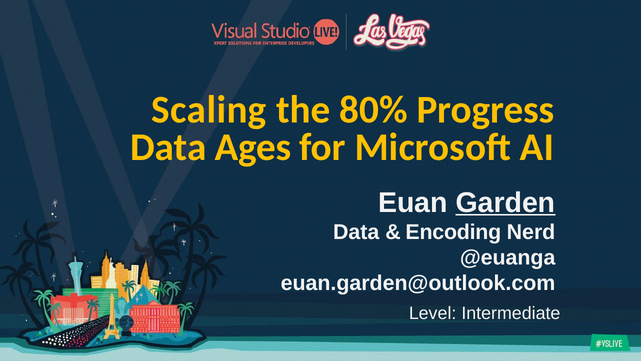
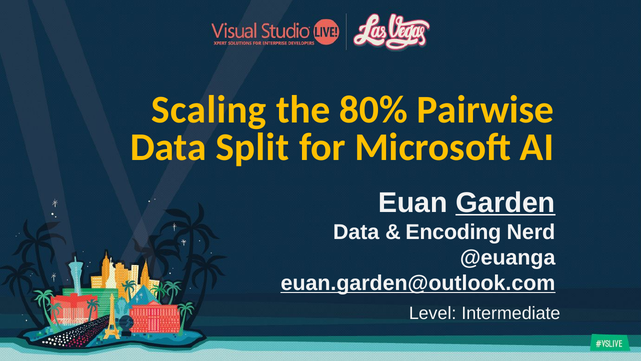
Progress: Progress -> Pairwise (485, 110)
Ages: Ages -> Split (253, 147)
euan.garden@outlook.com underline: none -> present (418, 283)
